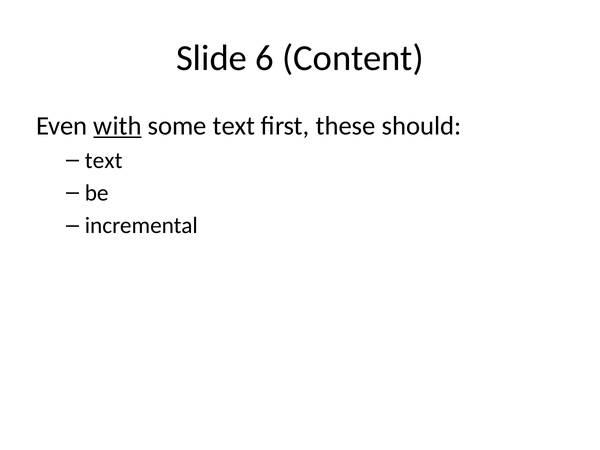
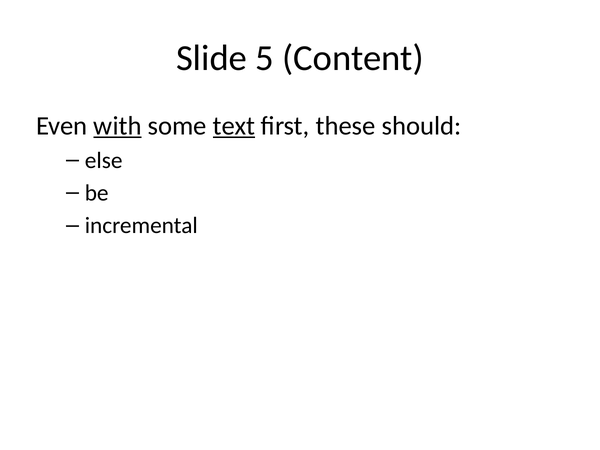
6: 6 -> 5 (265, 58)
text underline: none -> present (234, 126)
text: text -> else (104, 160)
